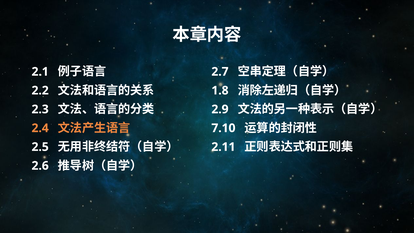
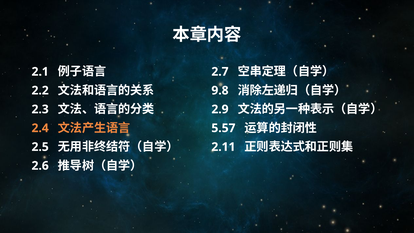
1.8: 1.8 -> 9.8 (220, 90)
7.10: 7.10 -> 5.57 (223, 128)
